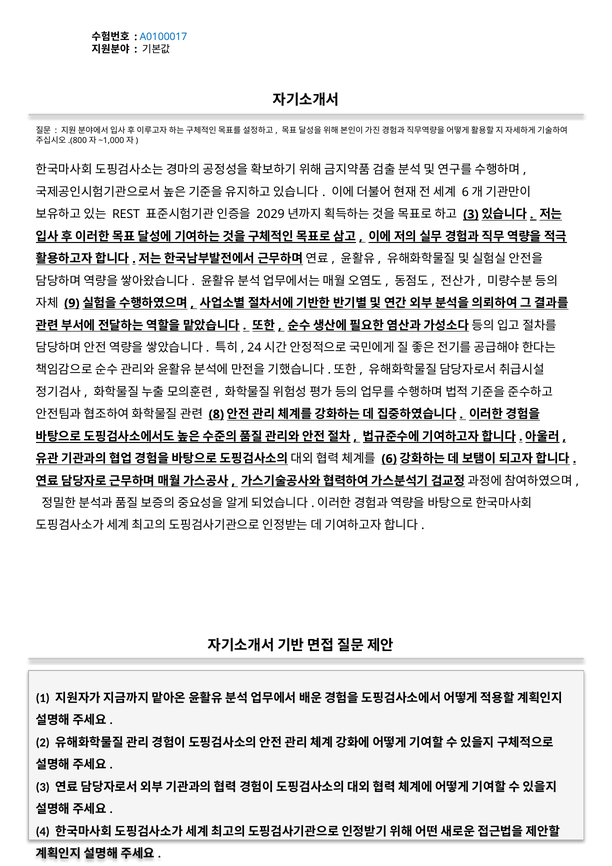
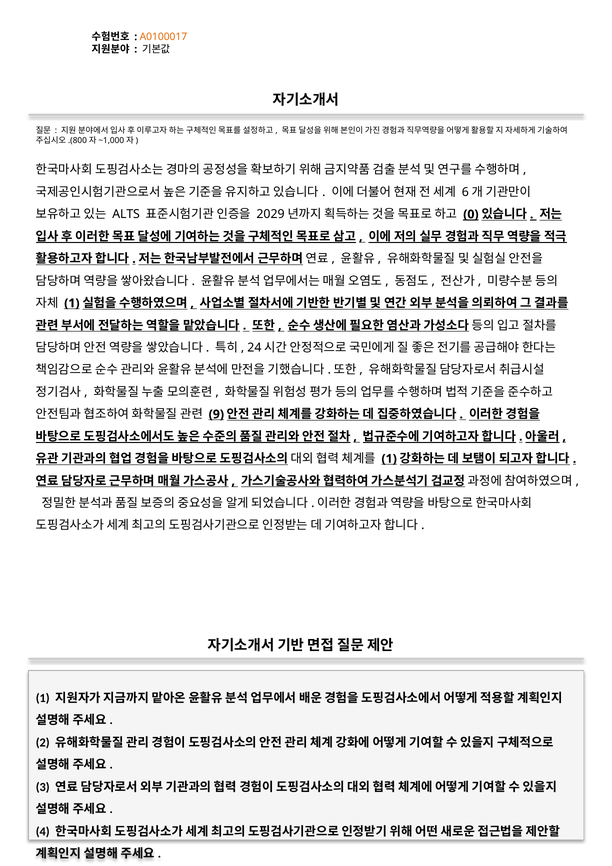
A0100017 colour: blue -> orange (163, 37)
REST: REST -> ALTS (126, 214)
3: 3 -> 0 (471, 214)
9: 9 -> 1 (72, 303)
8: 8 -> 9 (216, 414)
6: 6 -> 1 (389, 459)
